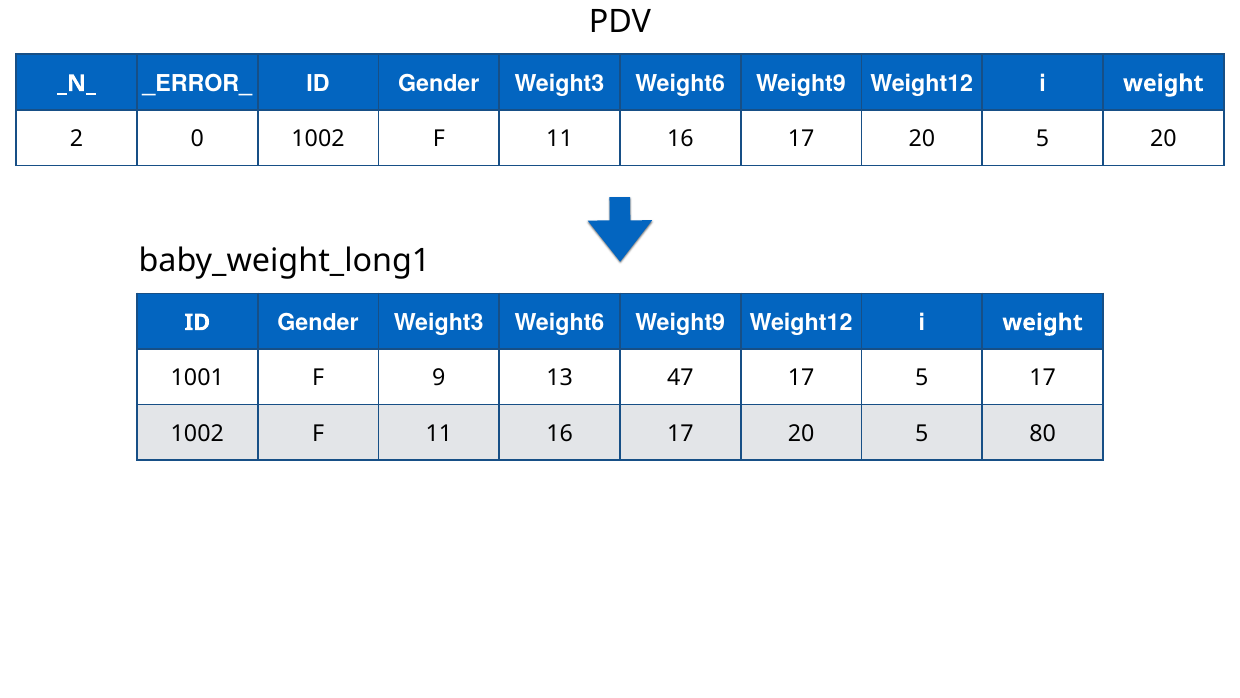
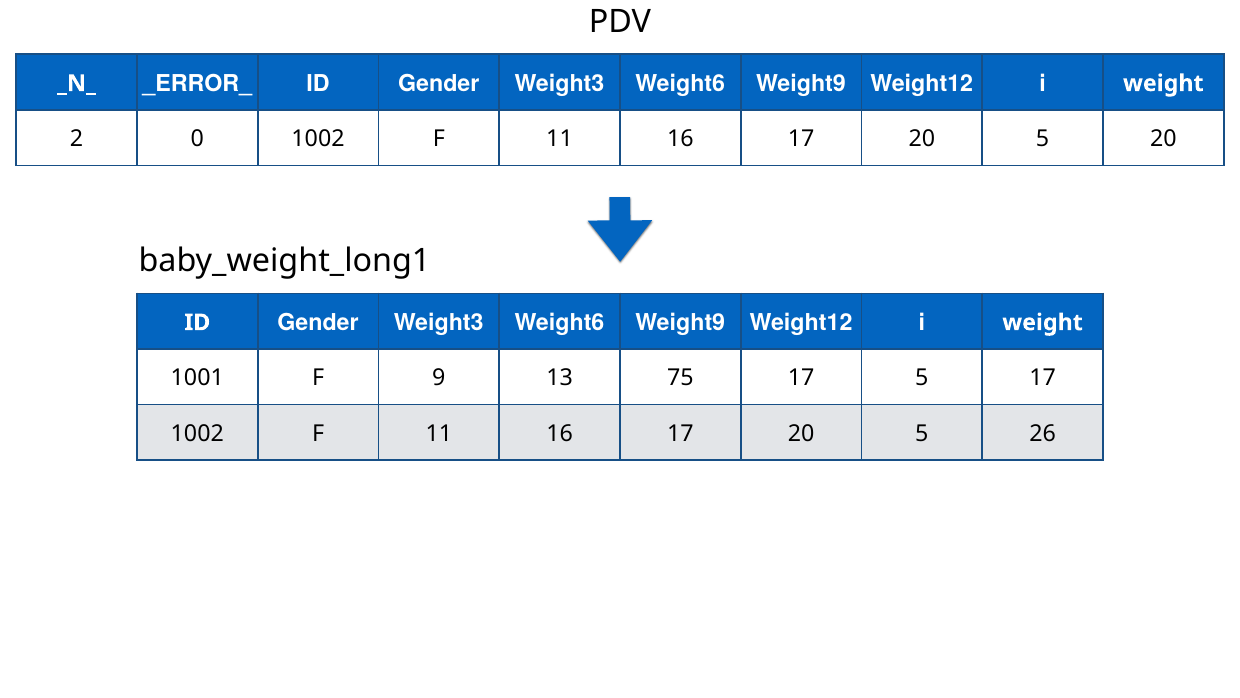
47: 47 -> 75 (680, 378)
80: 80 -> 26 (1043, 433)
